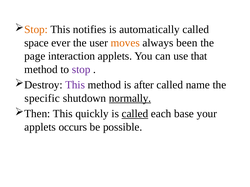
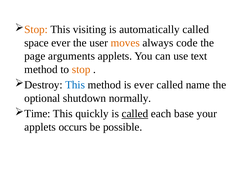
notifies: notifies -> visiting (90, 30)
been: been -> code (187, 43)
interaction: interaction -> arguments (72, 56)
that: that -> text (199, 56)
stop colour: purple -> orange (81, 70)
This colour: purple -> blue (75, 85)
is after: after -> ever (144, 85)
specific: specific -> optional (42, 98)
normally underline: present -> none (130, 98)
Then: Then -> Time (37, 114)
